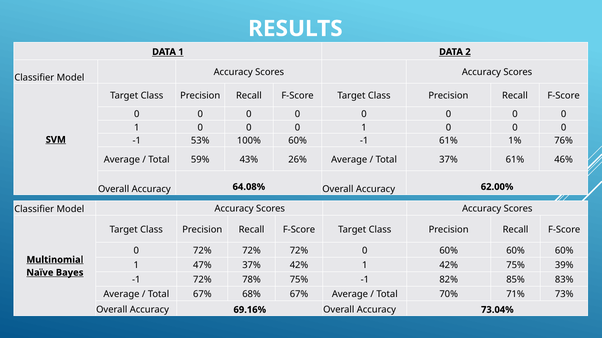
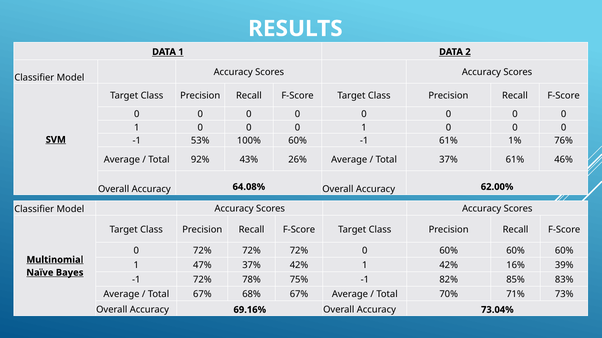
59%: 59% -> 92% (200, 160)
42% 75%: 75% -> 16% (516, 266)
